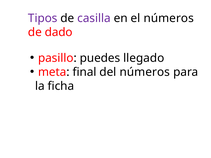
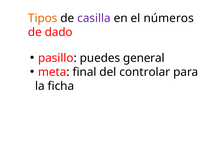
Tipos colour: purple -> orange (43, 18)
llegado: llegado -> general (144, 58)
del números: números -> controlar (145, 72)
